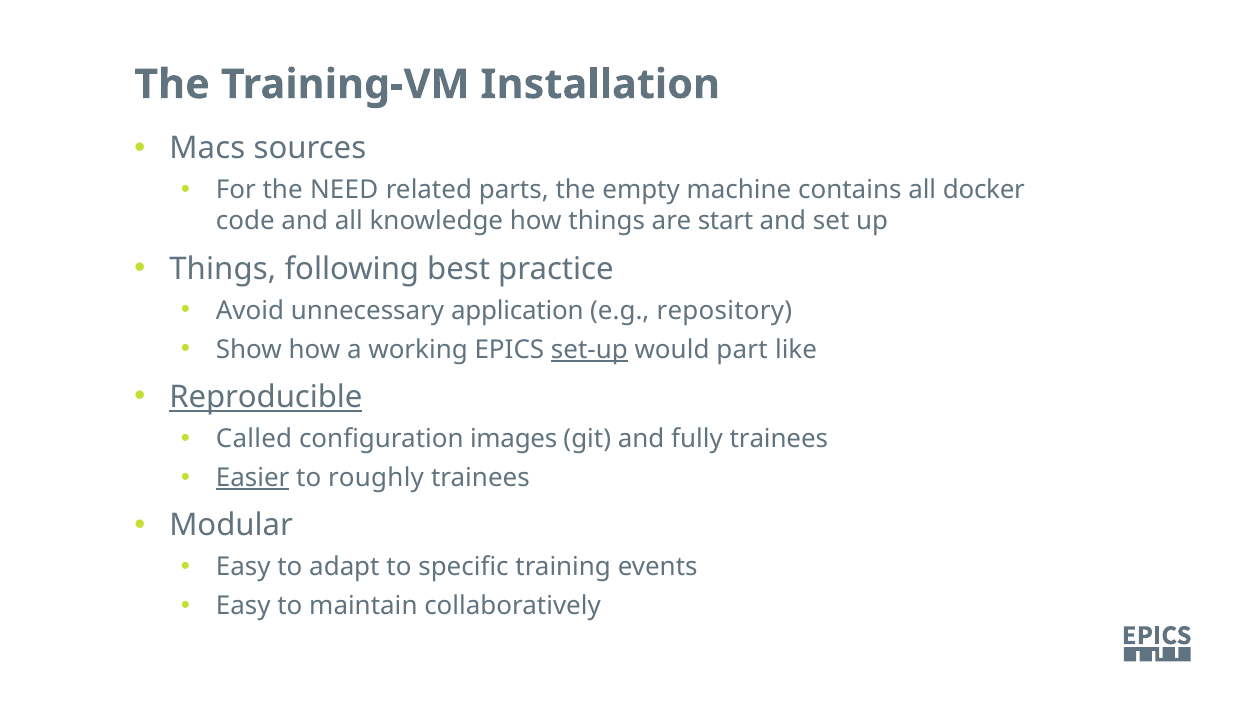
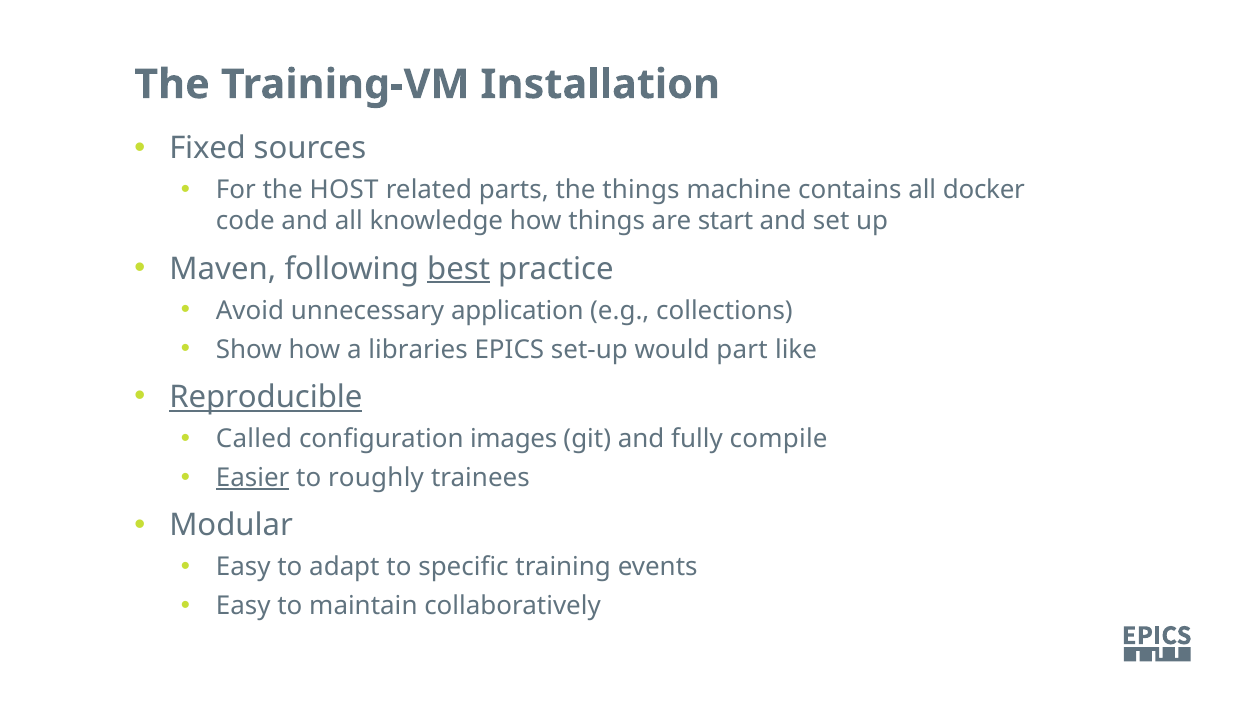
Macs: Macs -> Fixed (208, 148)
NEED: NEED -> HOST (344, 190)
the empty: empty -> things (641, 190)
Things: Things -> Maven (223, 269)
best underline: none -> present (459, 269)
repository: repository -> collections (724, 310)
working: working -> libraries (418, 349)
set-up underline: present -> none (589, 349)
fully trainees: trainees -> compile (779, 439)
